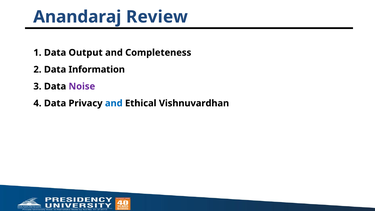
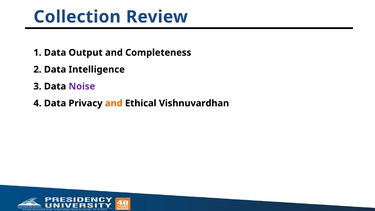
Anandaraj: Anandaraj -> Collection (77, 17)
Information: Information -> Intelligence (97, 69)
and colour: blue -> orange (114, 103)
